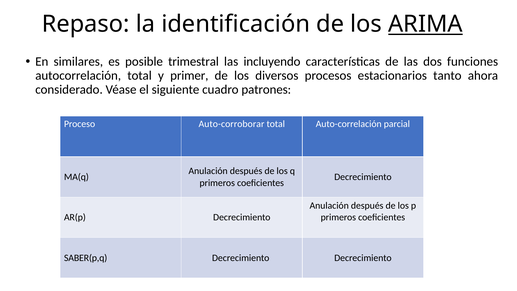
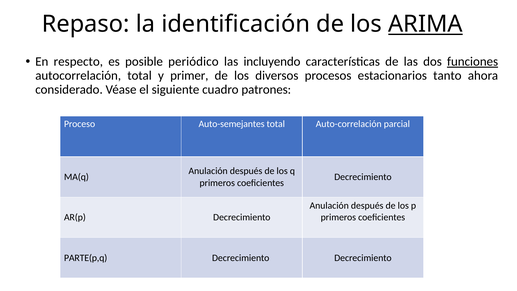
similares: similares -> respecto (78, 62)
trimestral: trimestral -> periódico (193, 62)
funciones underline: none -> present (473, 62)
Auto-corroborar: Auto-corroborar -> Auto-semejantes (232, 124)
SABER(p,q: SABER(p,q -> PARTE(p,q (86, 258)
